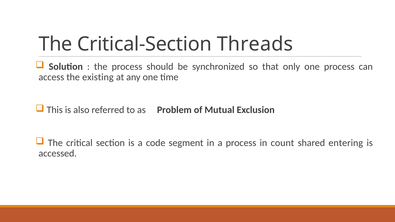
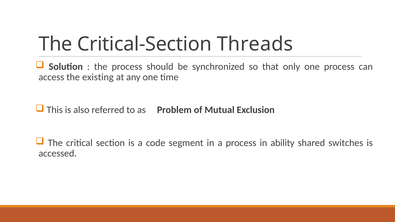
count: count -> ability (283, 143)
entering: entering -> switches (346, 143)
